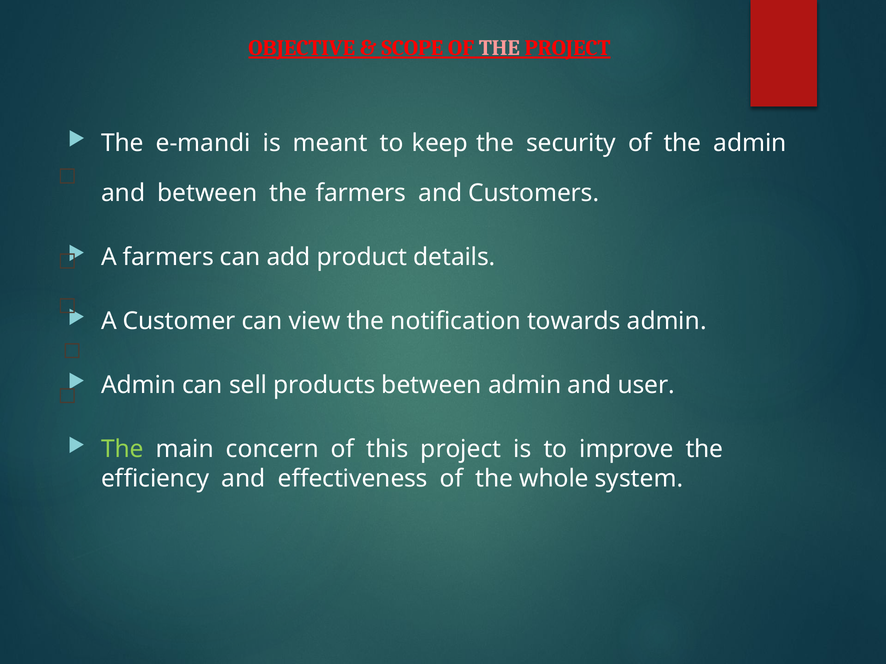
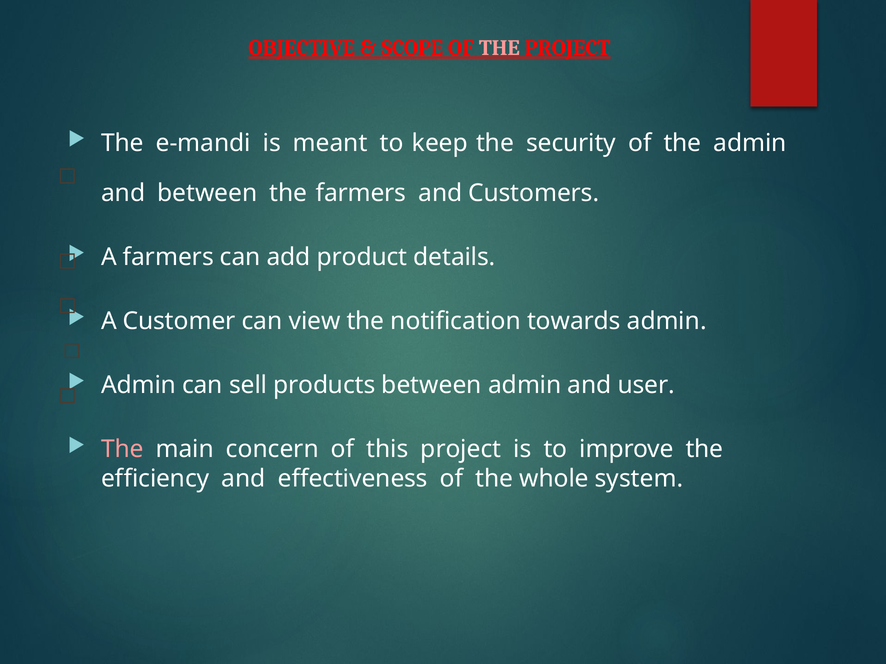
The colour: light green -> pink (122, 450)
